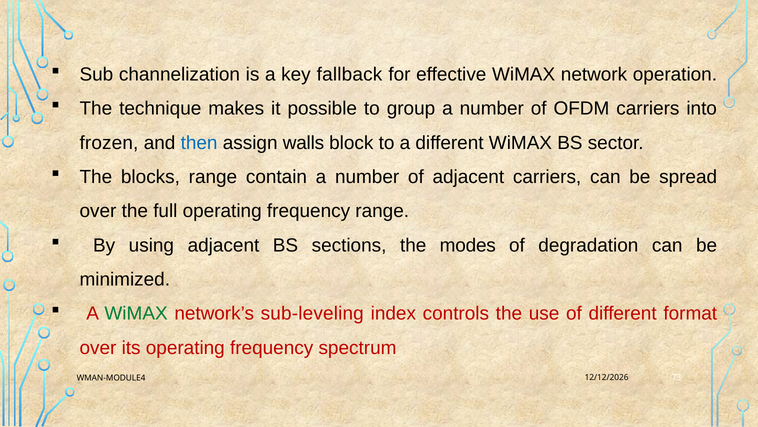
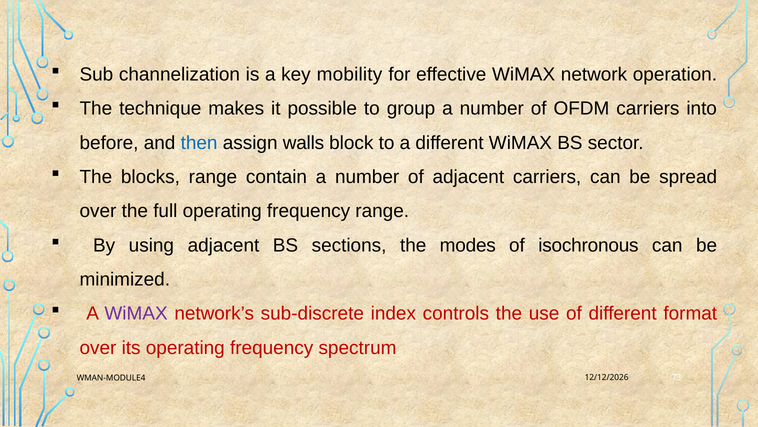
fallback: fallback -> mobility (350, 74)
frozen: frozen -> before (109, 143)
degradation: degradation -> isochronous (588, 245)
WiMAX colour: green -> purple (136, 313)
sub-leveling: sub-leveling -> sub-discrete (312, 313)
